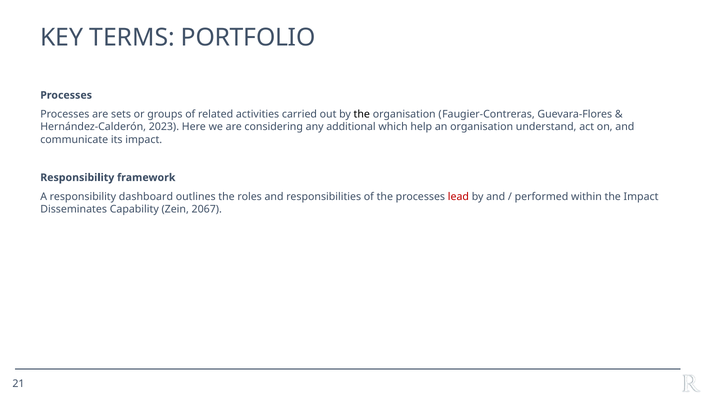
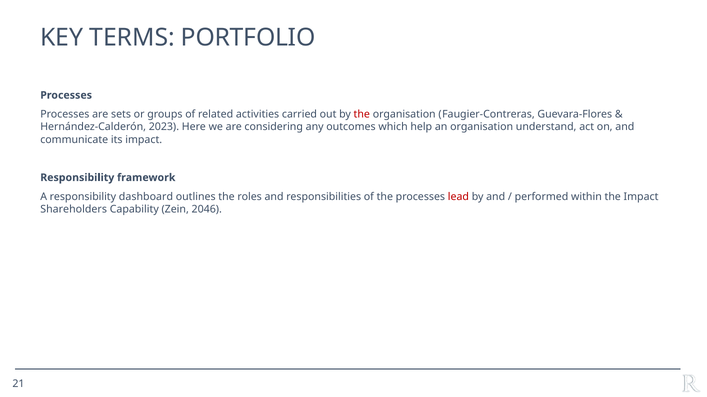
the colour: black -> red (362, 114)
additional: additional -> outcomes (351, 127)
Disseminates: Disseminates -> Shareholders (74, 210)
2067: 2067 -> 2046 (207, 210)
